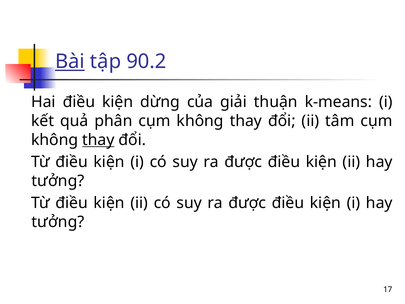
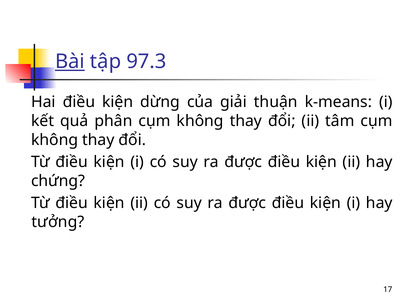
90.2: 90.2 -> 97.3 (146, 61)
thay underline: present -> none (98, 140)
tưởng: tưởng -> chứng (58, 181)
